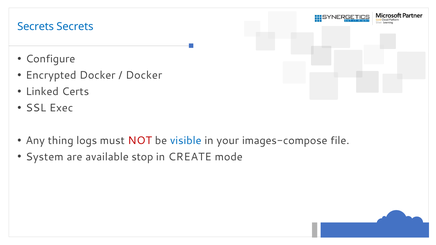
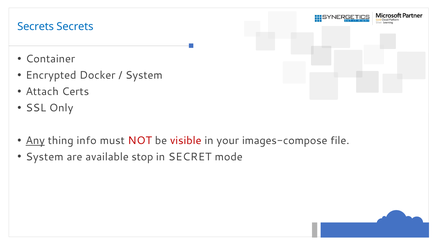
Configure: Configure -> Container (50, 59)
Docker: Docker -> System (144, 75)
Linked: Linked -> Attach (42, 92)
Exec: Exec -> Only (61, 108)
Any underline: none -> present (35, 141)
logs: logs -> info (87, 141)
visible colour: blue -> red (186, 141)
CREATE: CREATE -> SECRET (190, 157)
